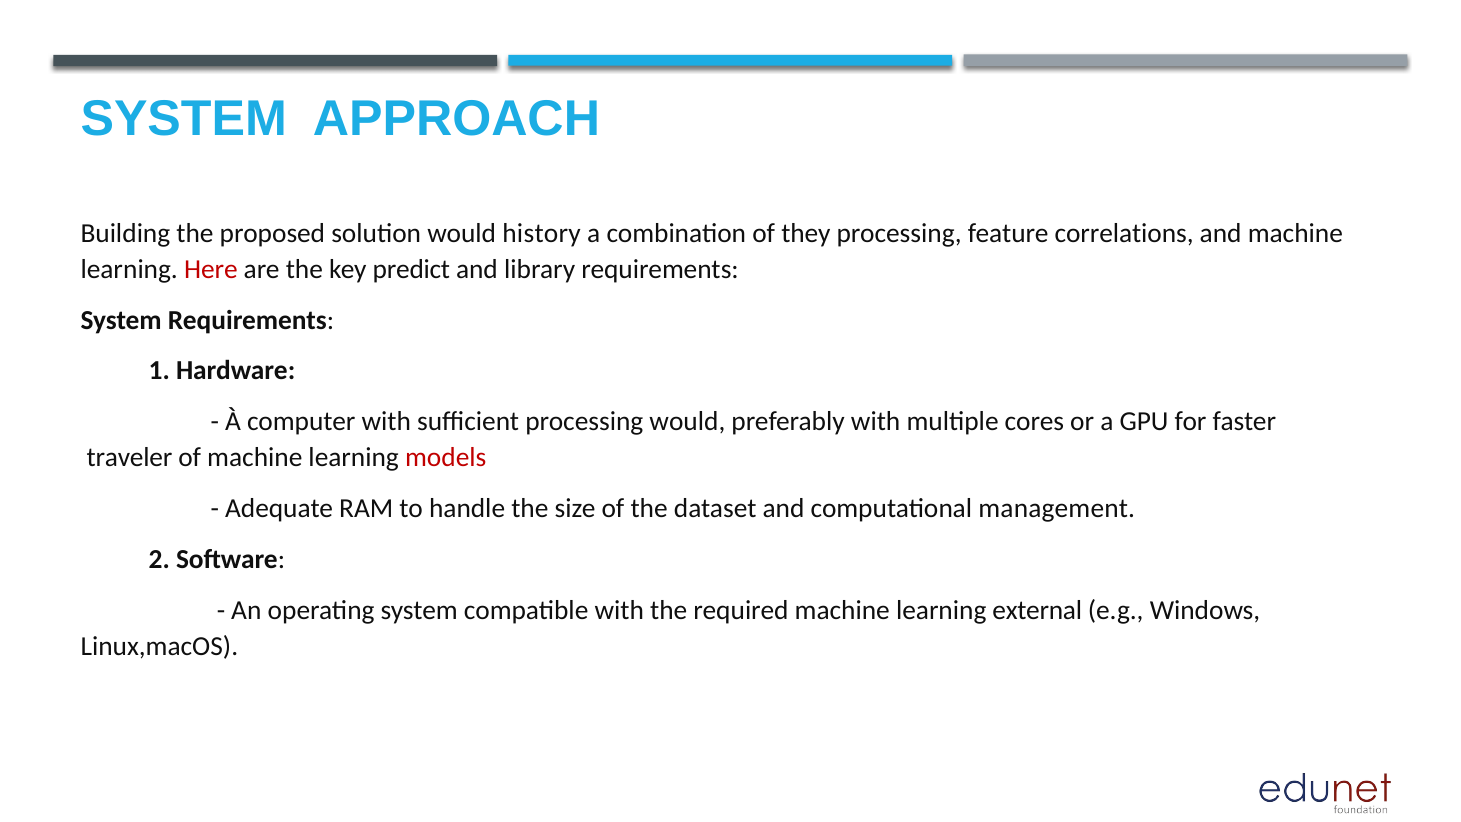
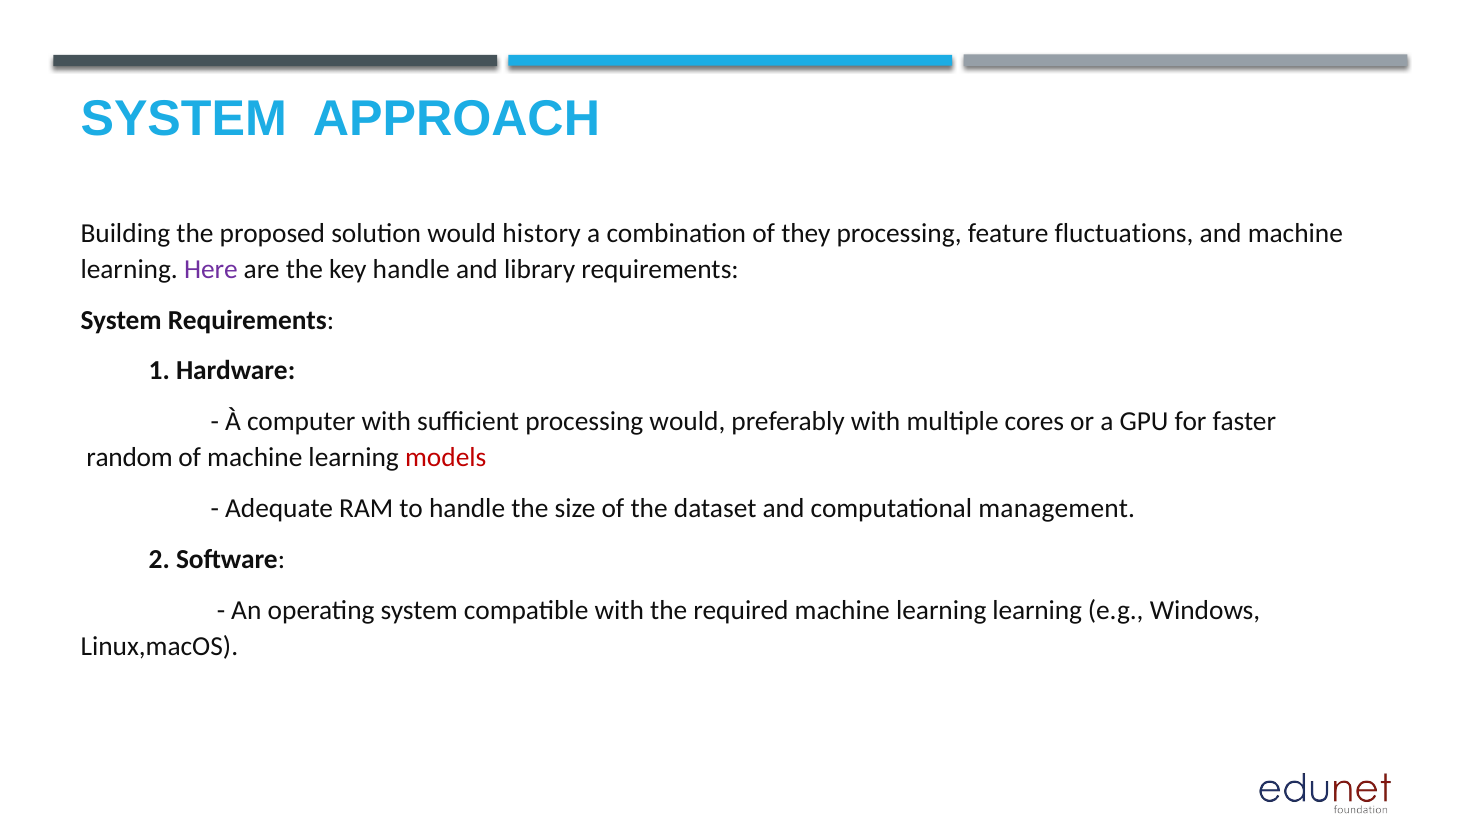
correlations: correlations -> fluctuations (1124, 233)
Here colour: red -> purple (211, 269)
key predict: predict -> handle (411, 269)
traveler: traveler -> random (129, 458)
learning external: external -> learning (1037, 610)
